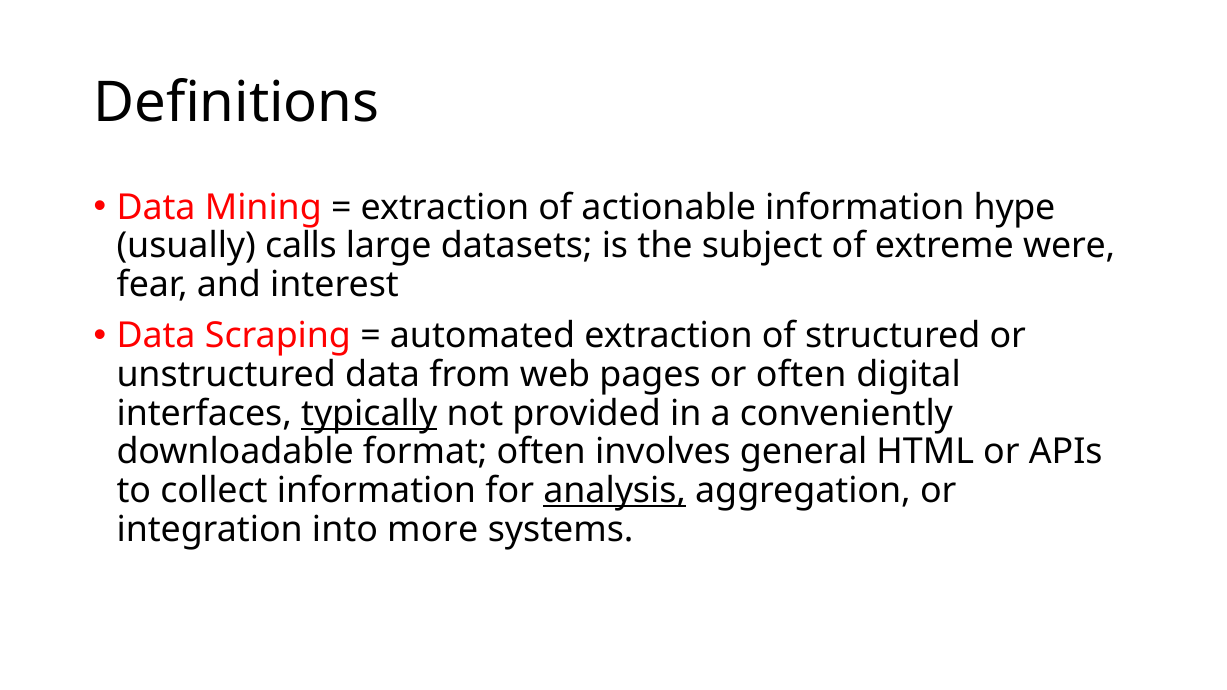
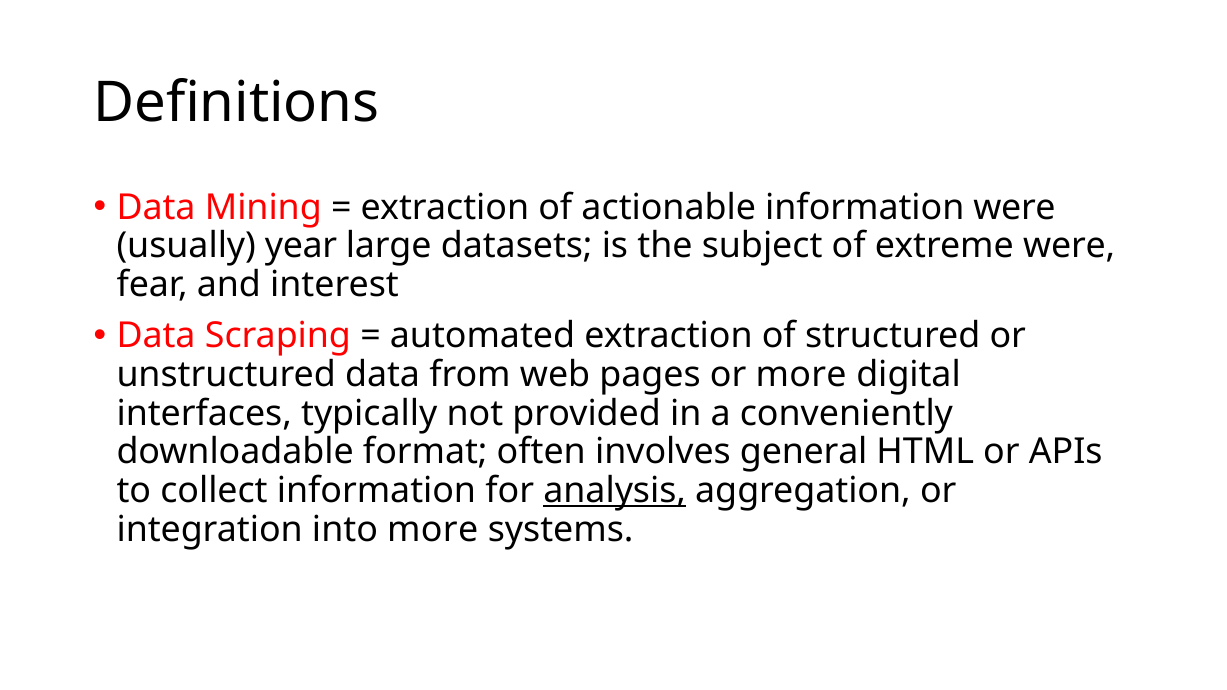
information hype: hype -> were (1015, 207)
calls: calls -> year (301, 246)
or often: often -> more (801, 375)
typically underline: present -> none (369, 414)
